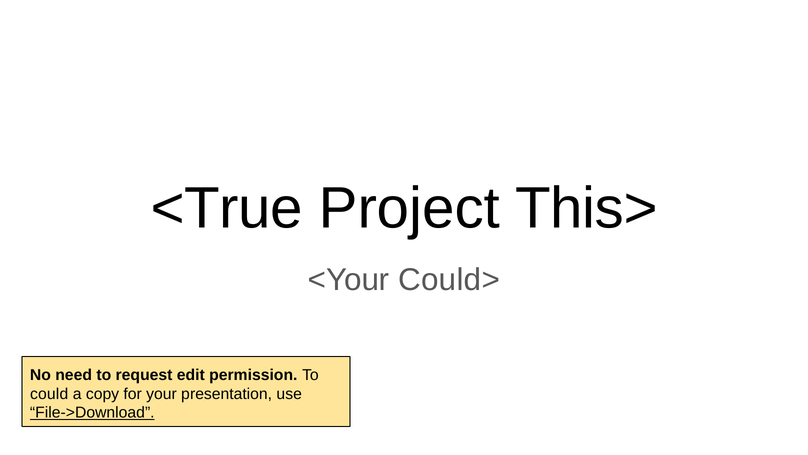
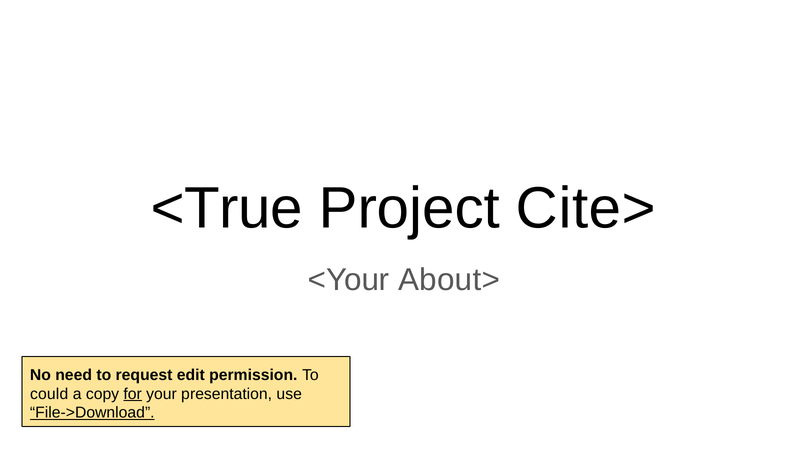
This>: This> -> Cite> (586, 208)
Could>: Could> -> About> (449, 280)
for underline: none -> present (133, 394)
